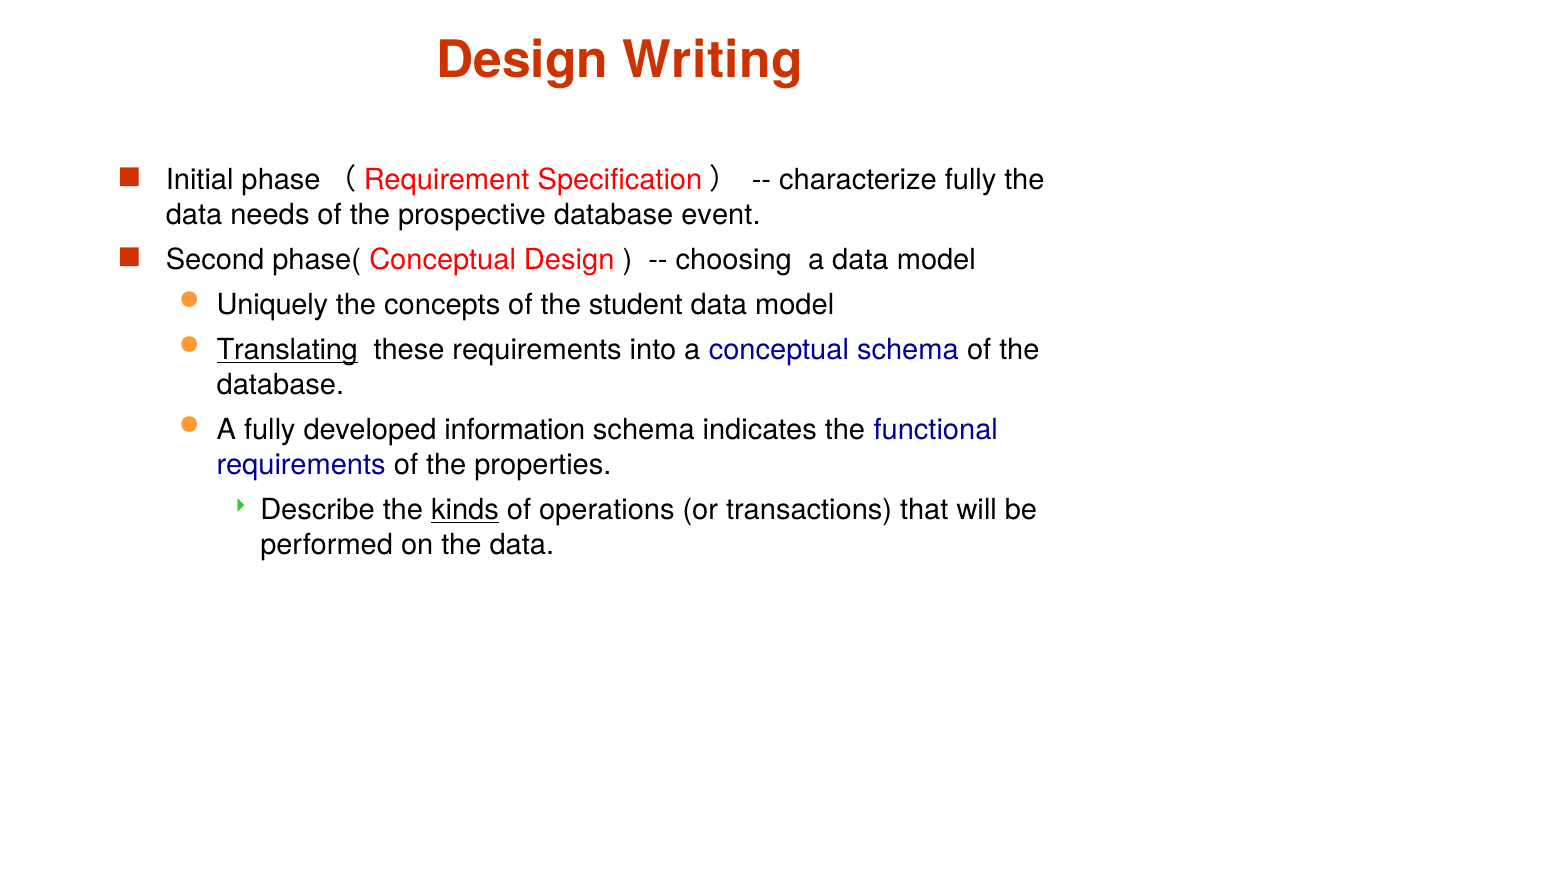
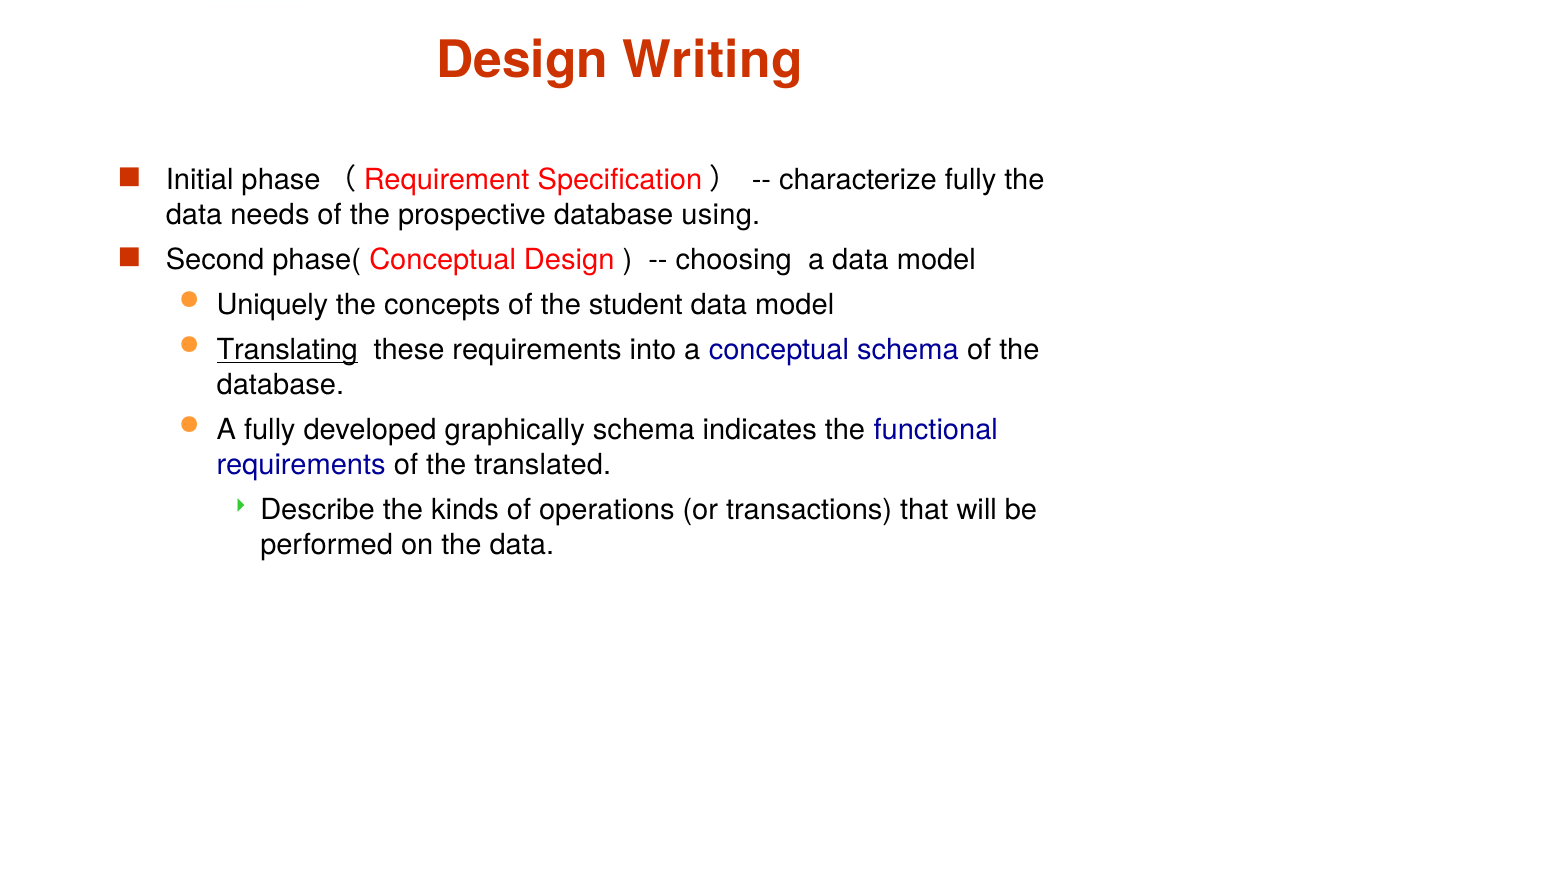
event: event -> using (721, 215)
information: information -> graphically (515, 430)
properties: properties -> translated (543, 465)
kinds underline: present -> none (465, 510)
